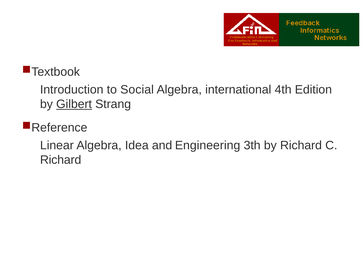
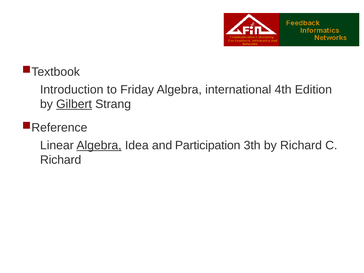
Social: Social -> Friday (137, 90)
Algebra underline: none -> present (99, 145)
Engineering: Engineering -> Participation (208, 145)
